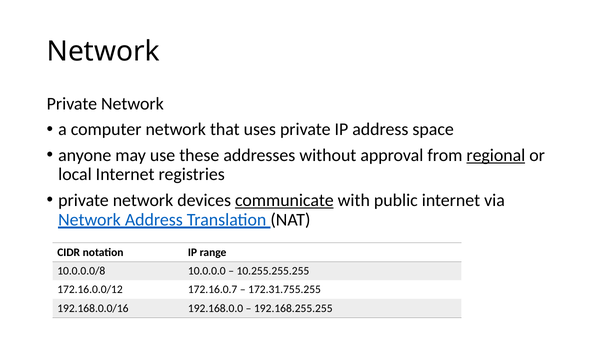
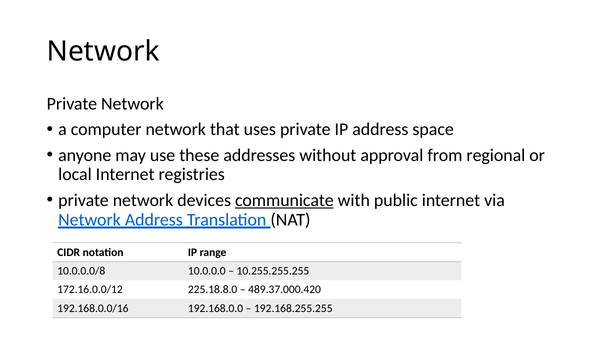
regional underline: present -> none (496, 155)
172.16.0.7: 172.16.0.7 -> 225.18.8.0 (213, 290)
172.31.755.255: 172.31.755.255 -> 489.37.000.420 (285, 290)
